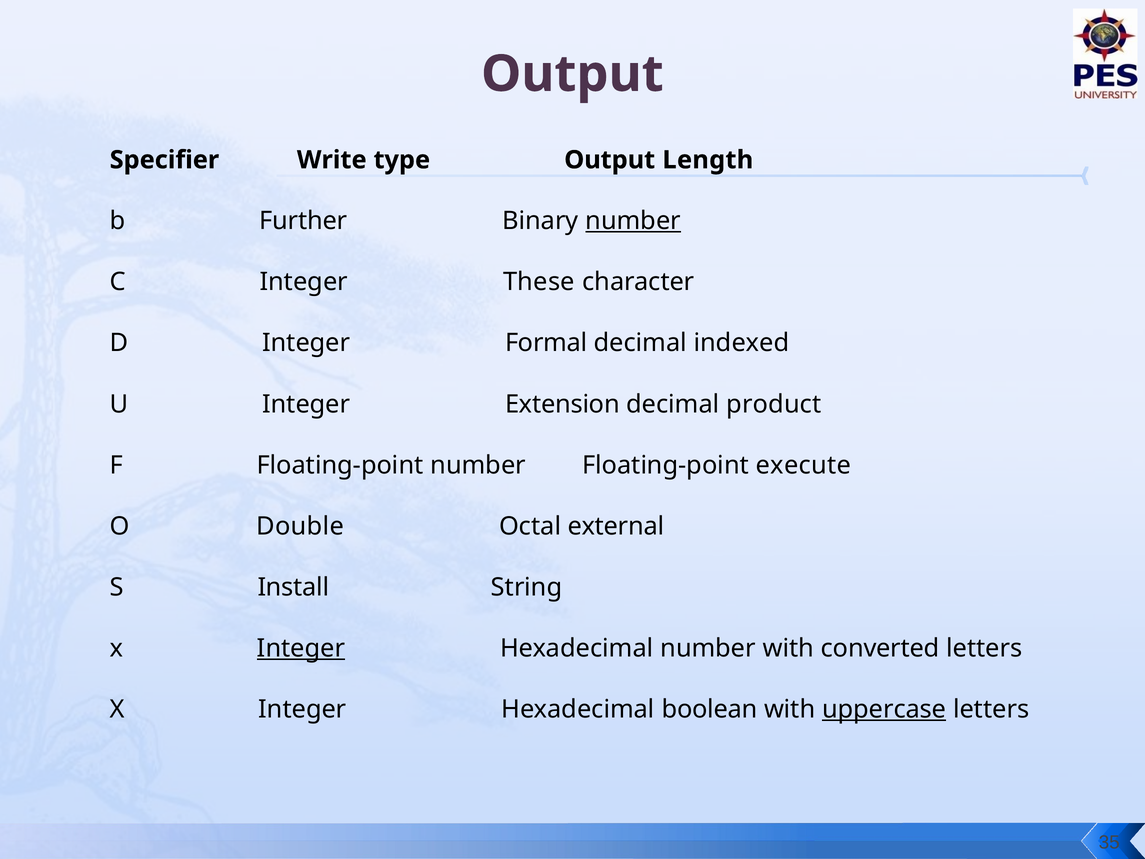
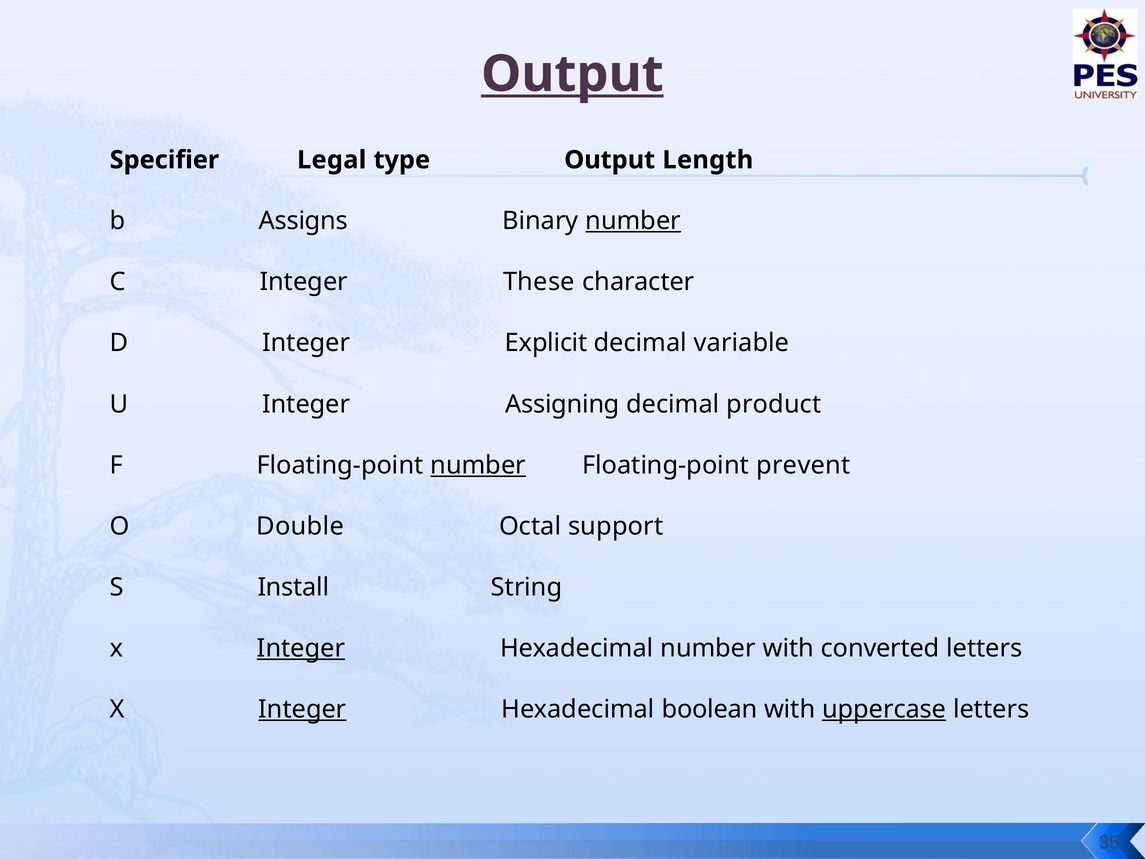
Output underline: none -> present (572, 74)
Write: Write -> Legal (332, 160)
Further: Further -> Assigns (303, 221)
Formal: Formal -> Explicit (546, 343)
indexed: indexed -> variable (741, 343)
Extension: Extension -> Assigning (562, 404)
number underline: none -> present (478, 465)
execute: execute -> prevent (803, 465)
external: external -> support (616, 526)
Integer underline: none -> present (302, 709)
